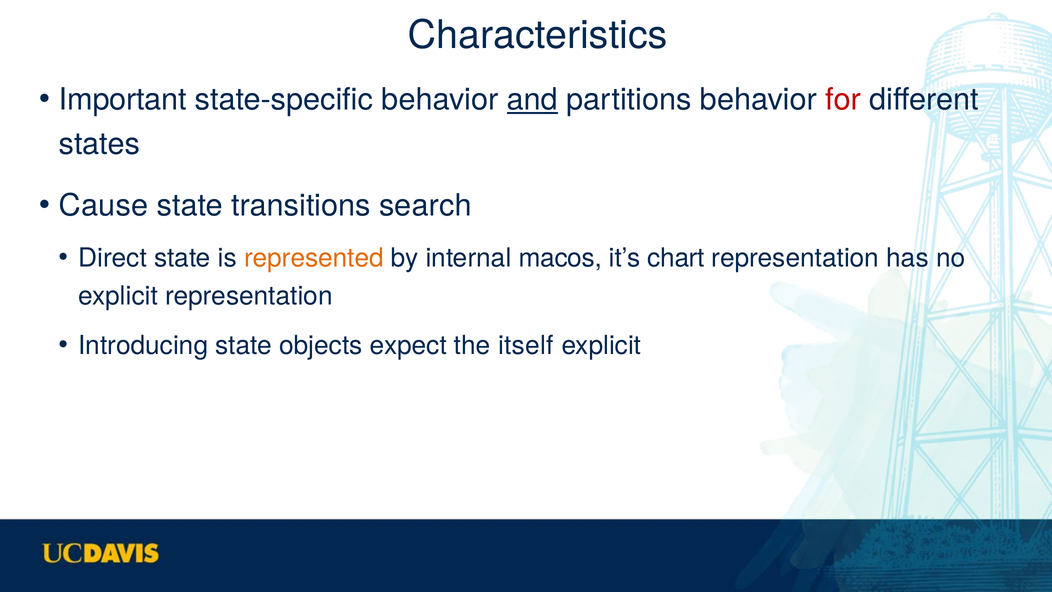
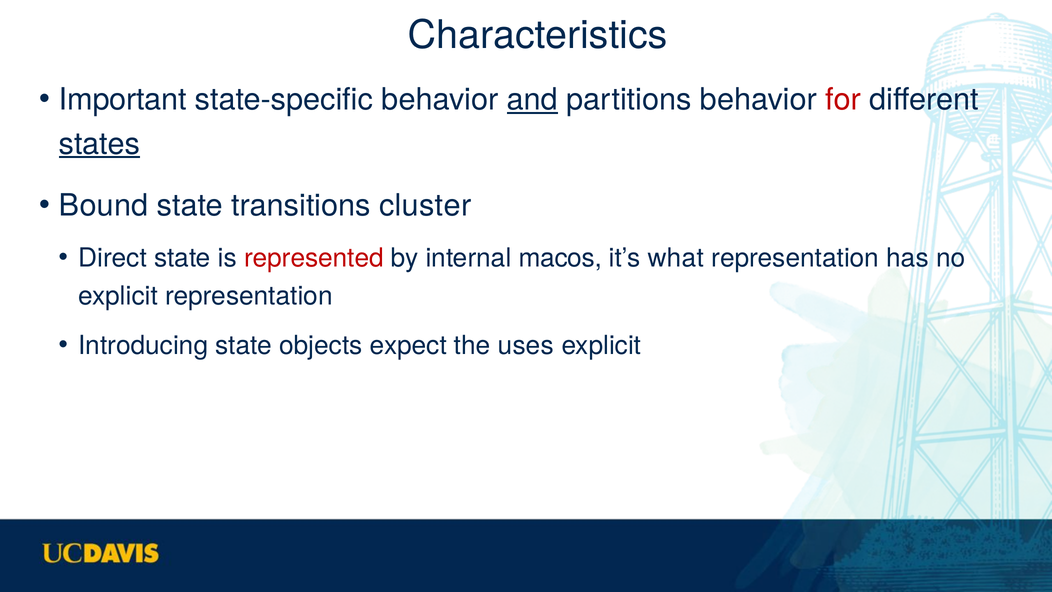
states underline: none -> present (99, 144)
Cause: Cause -> Bound (104, 206)
search: search -> cluster (425, 206)
represented colour: orange -> red (314, 258)
chart: chart -> what (676, 258)
itself: itself -> uses (526, 346)
